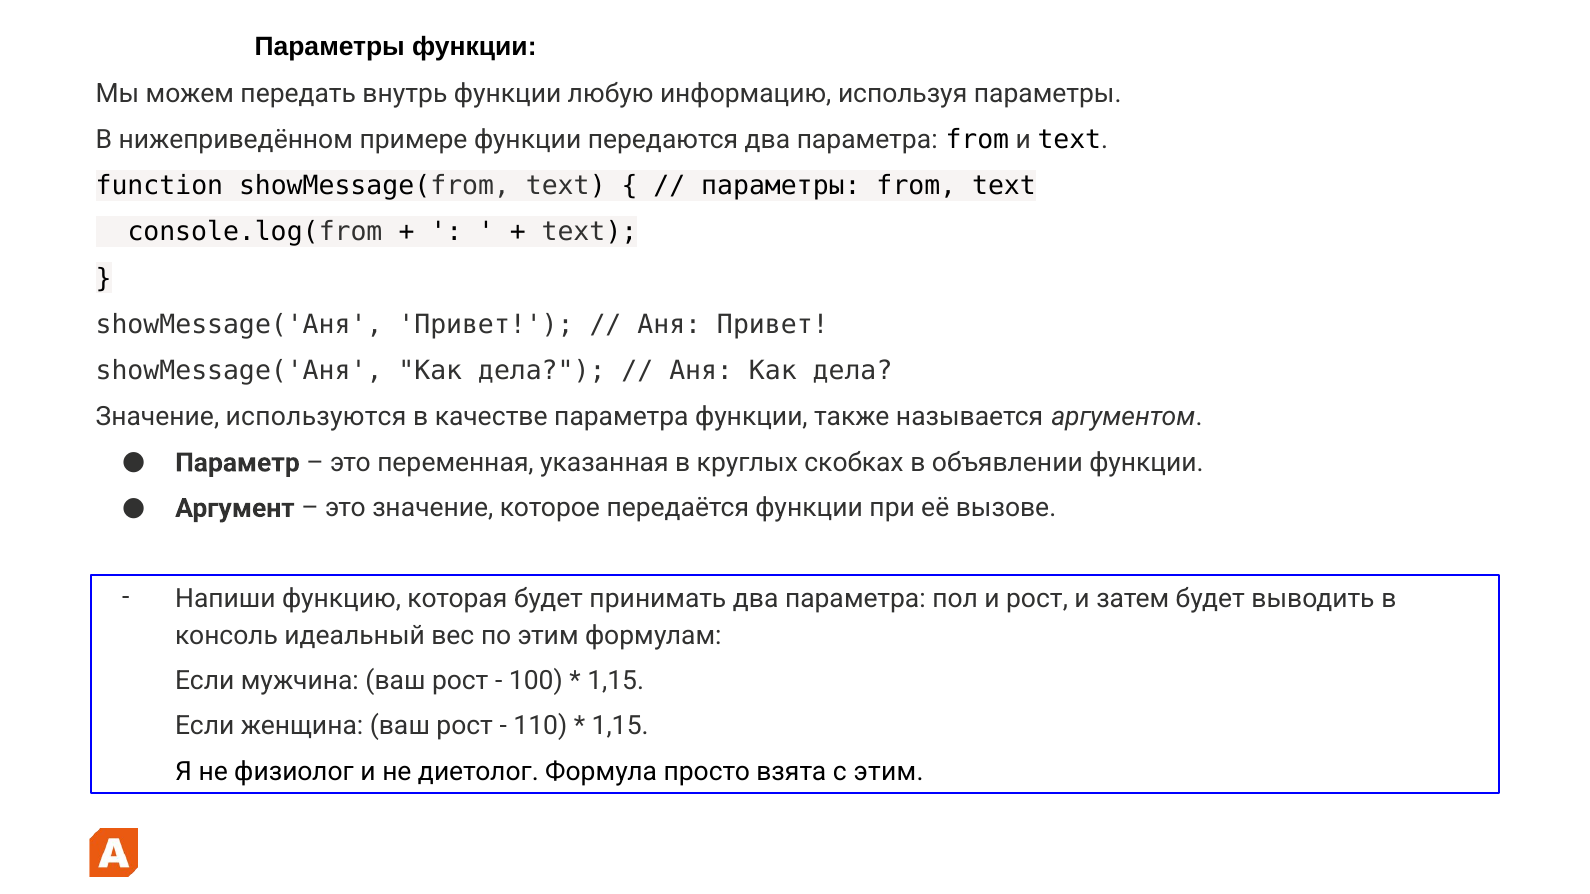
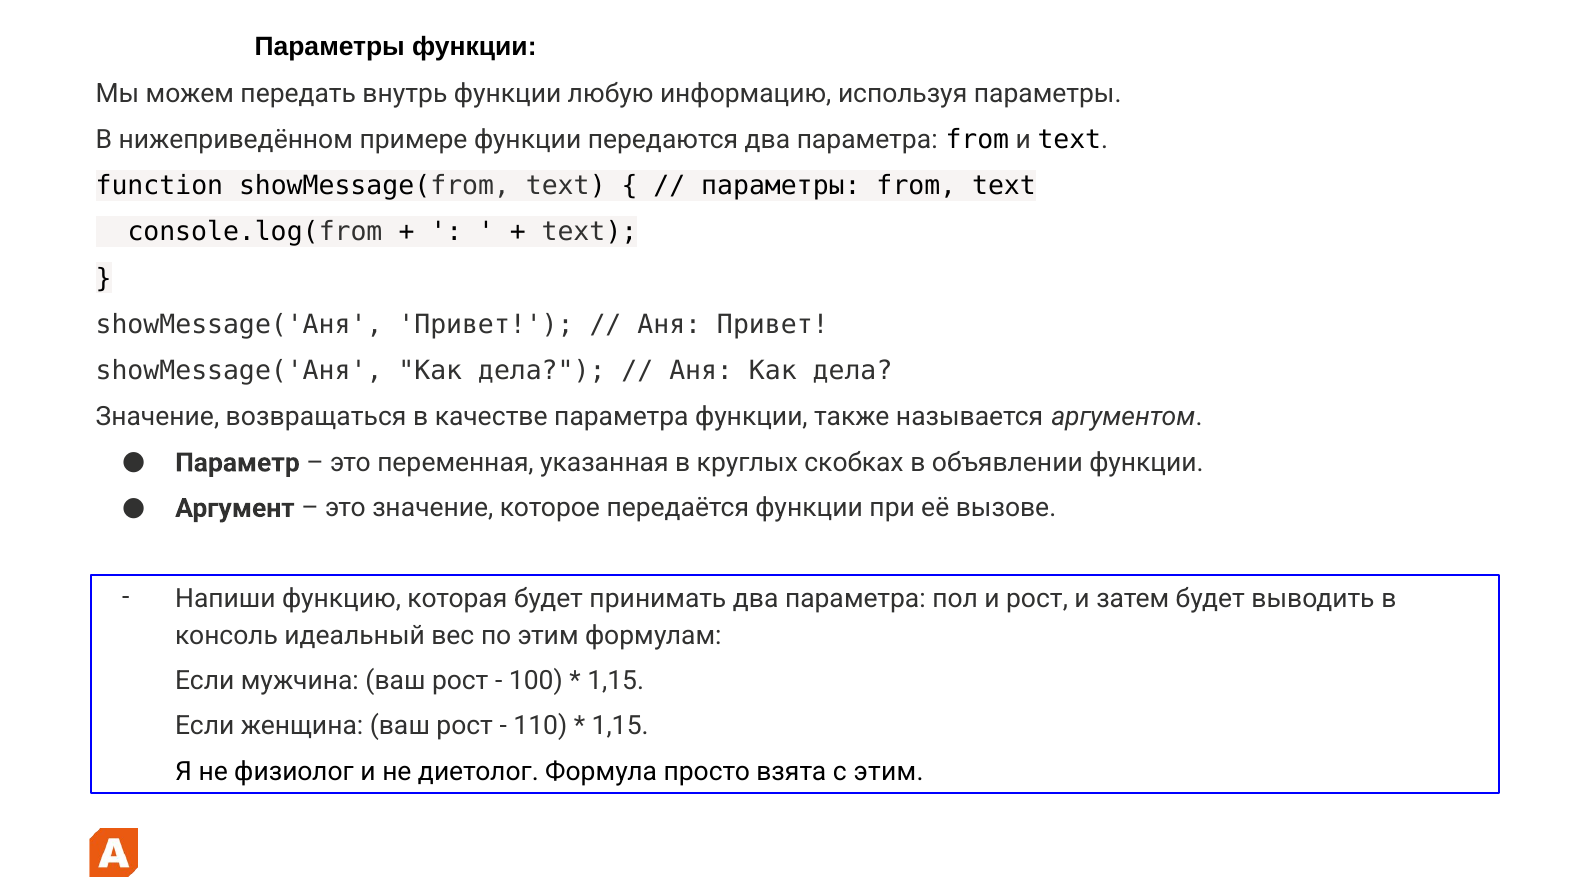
используются: используются -> возвращаться (316, 417)
